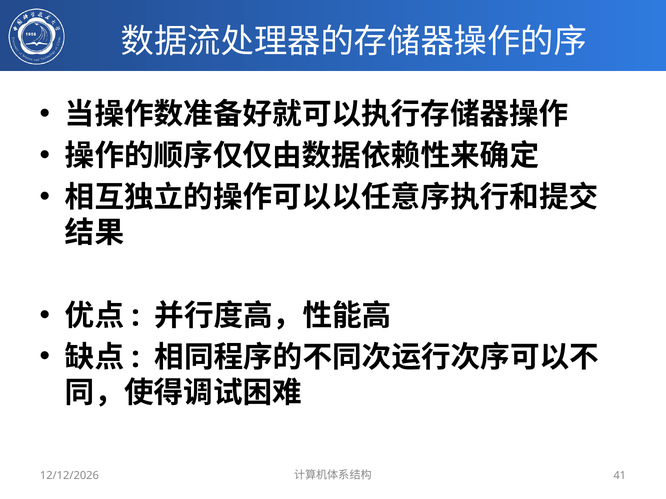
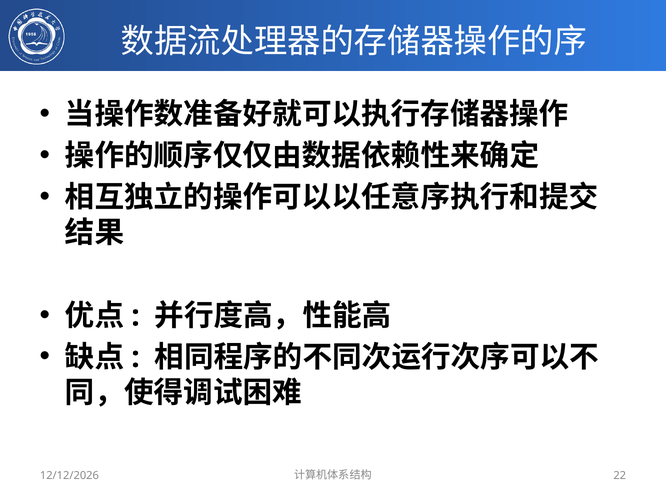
41: 41 -> 22 (620, 476)
